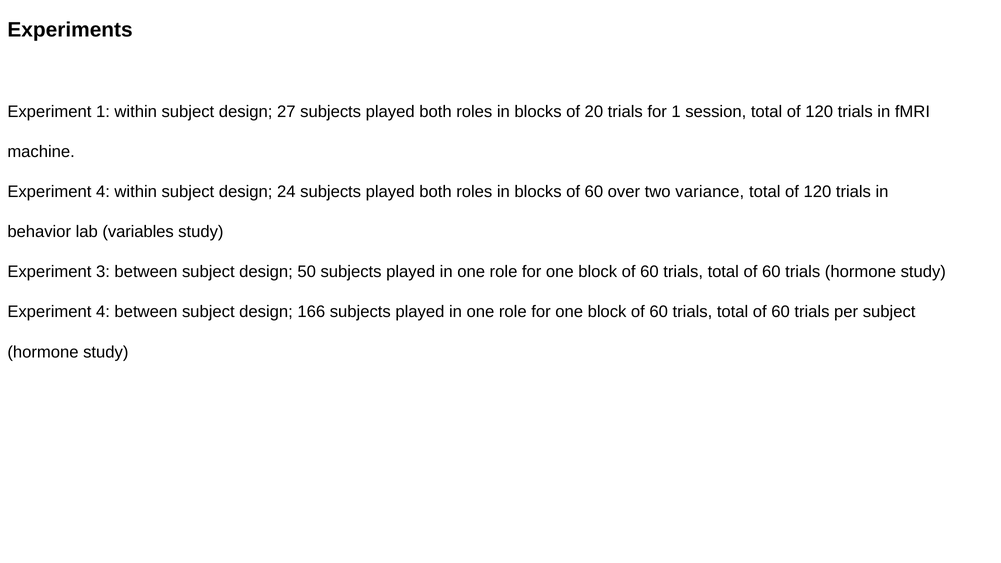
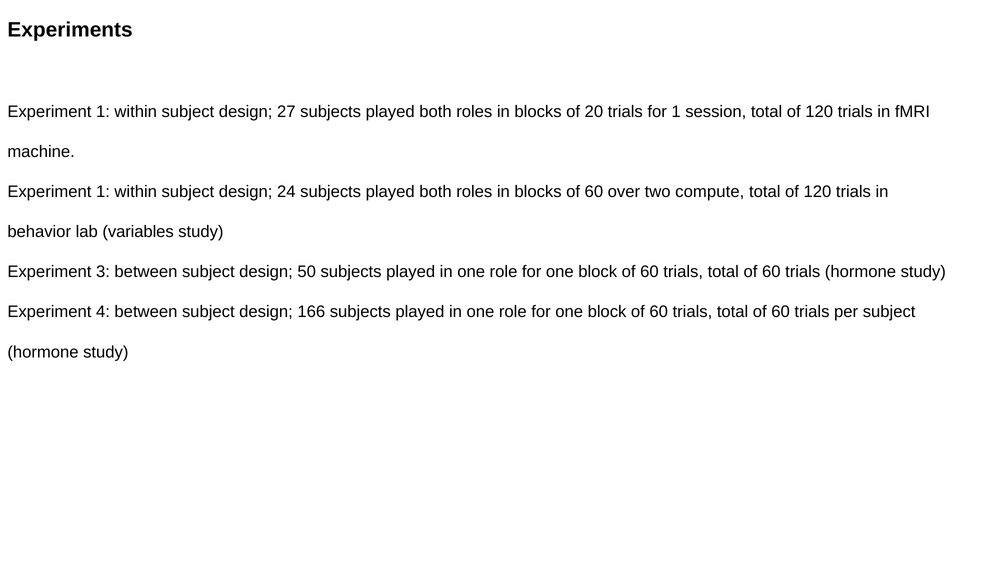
4: 4 -> 1 (103, 192)
variance: variance -> compute (710, 192)
